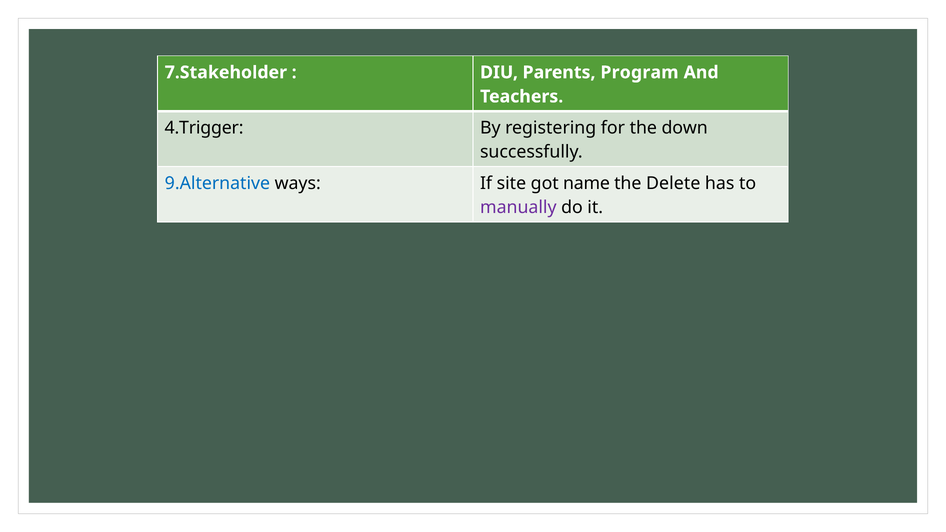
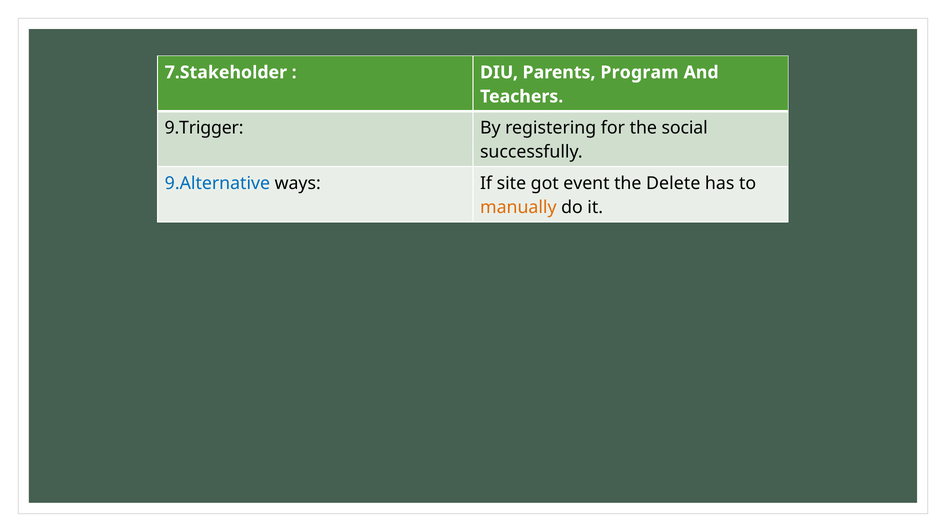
4.Trigger: 4.Trigger -> 9.Trigger (204, 128)
down: down -> social (685, 128)
name: name -> event (586, 183)
manually colour: purple -> orange (518, 207)
